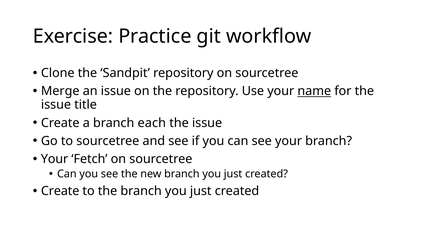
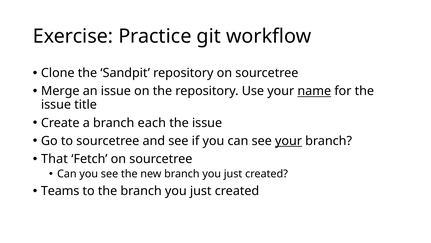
your underline: none -> present (289, 141)
Your: Your -> That (54, 159)
Create: Create -> Teams (60, 191)
